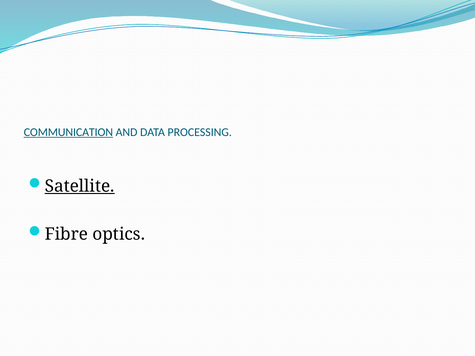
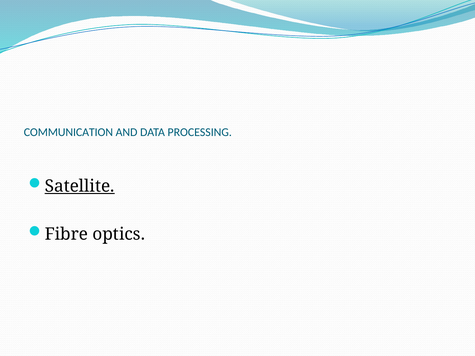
COMMUNICATION underline: present -> none (68, 132)
